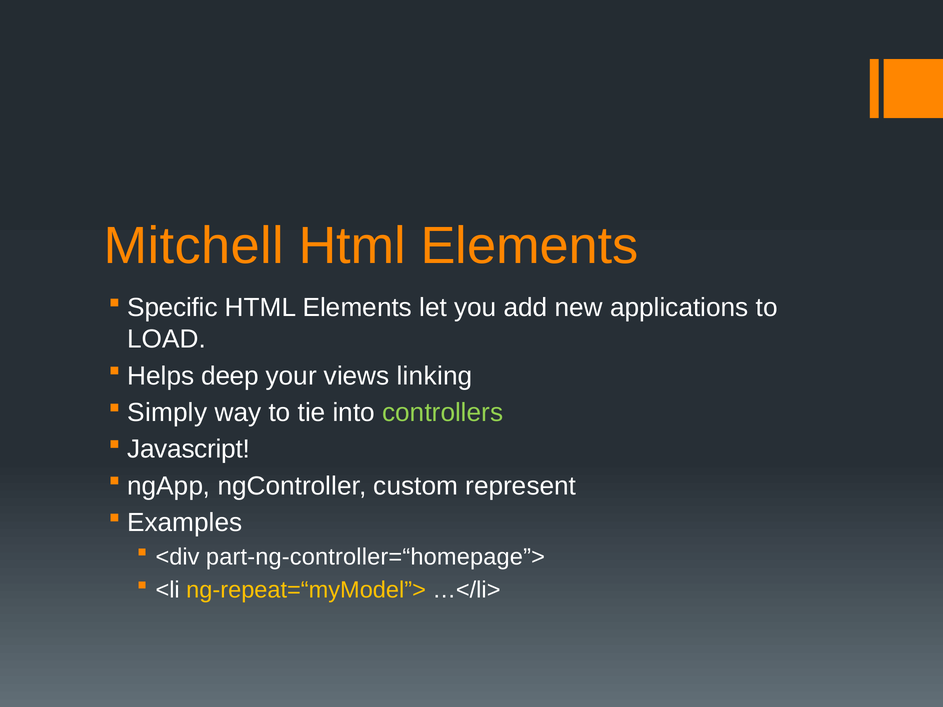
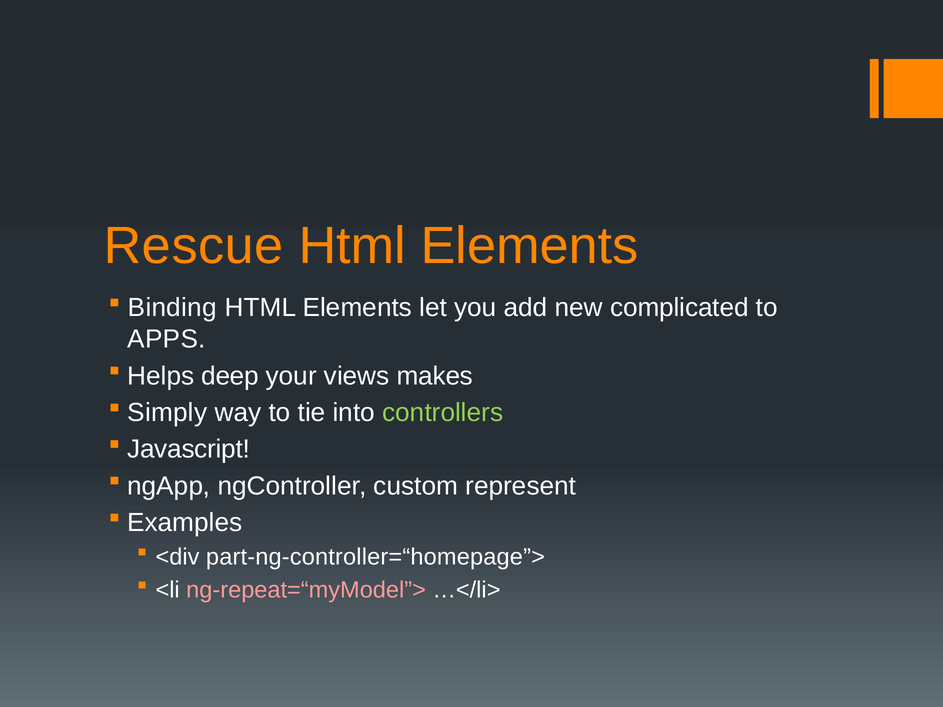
Mitchell: Mitchell -> Rescue (194, 246)
Specific: Specific -> Binding (172, 308)
applications: applications -> complicated (679, 308)
LOAD: LOAD -> APPS (166, 339)
linking: linking -> makes (435, 376)
ng-repeat=“myModel”> colour: yellow -> pink (306, 590)
